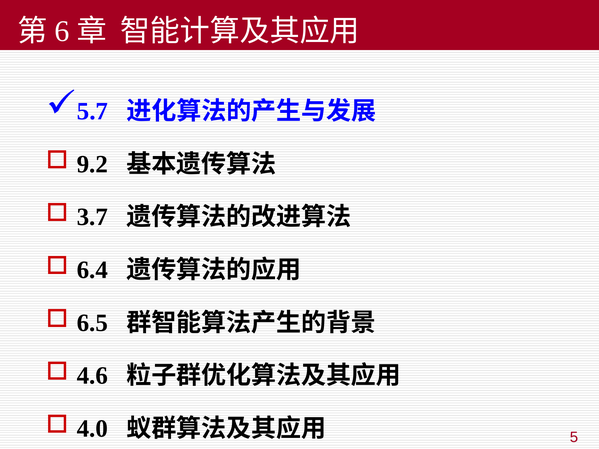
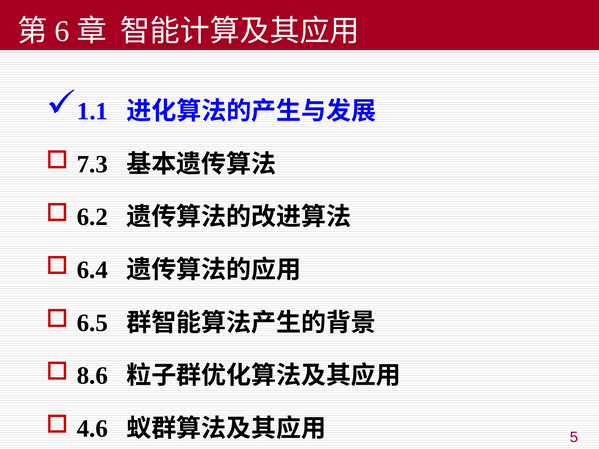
5.7: 5.7 -> 1.1 (93, 111)
9.2: 9.2 -> 7.3 (92, 164)
3.7: 3.7 -> 6.2 (92, 217)
4.6: 4.6 -> 8.6 (92, 376)
4.0: 4.0 -> 4.6 (92, 429)
